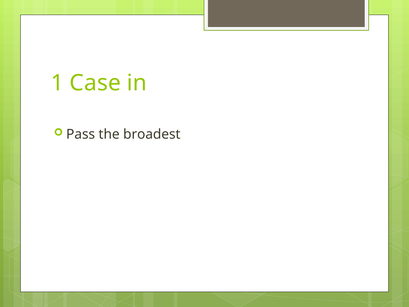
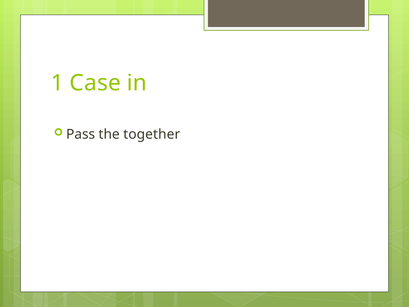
broadest: broadest -> together (152, 134)
